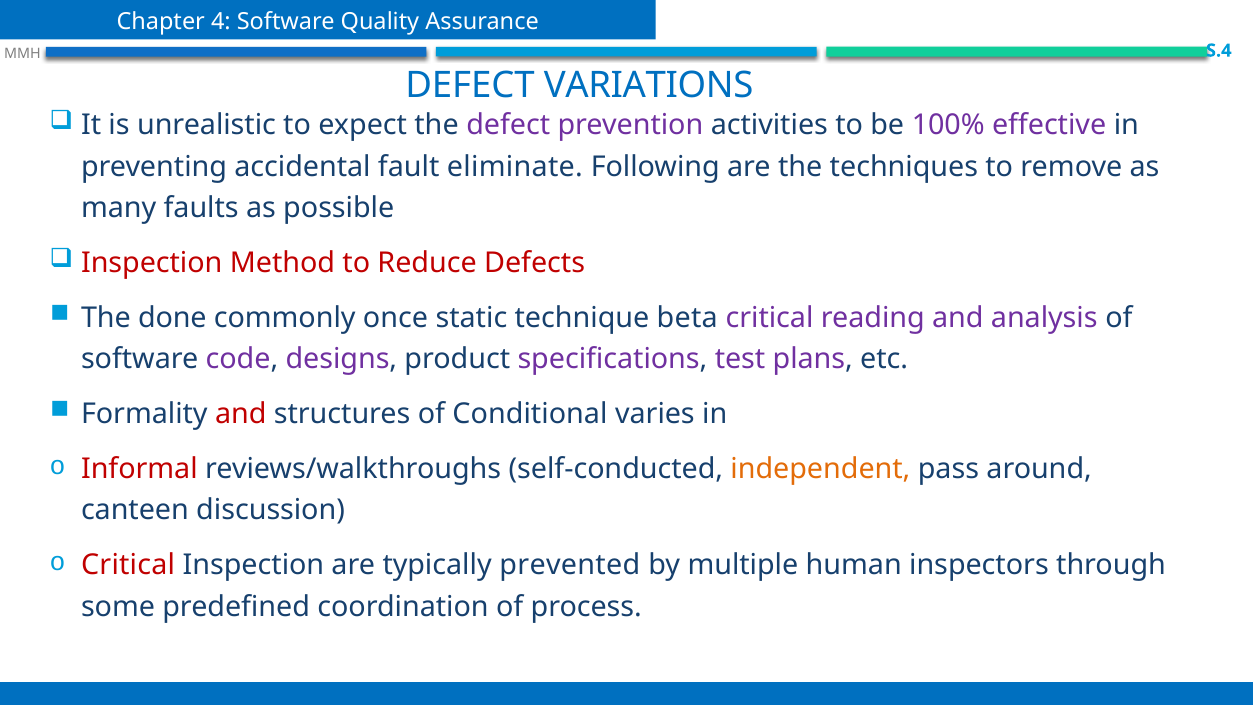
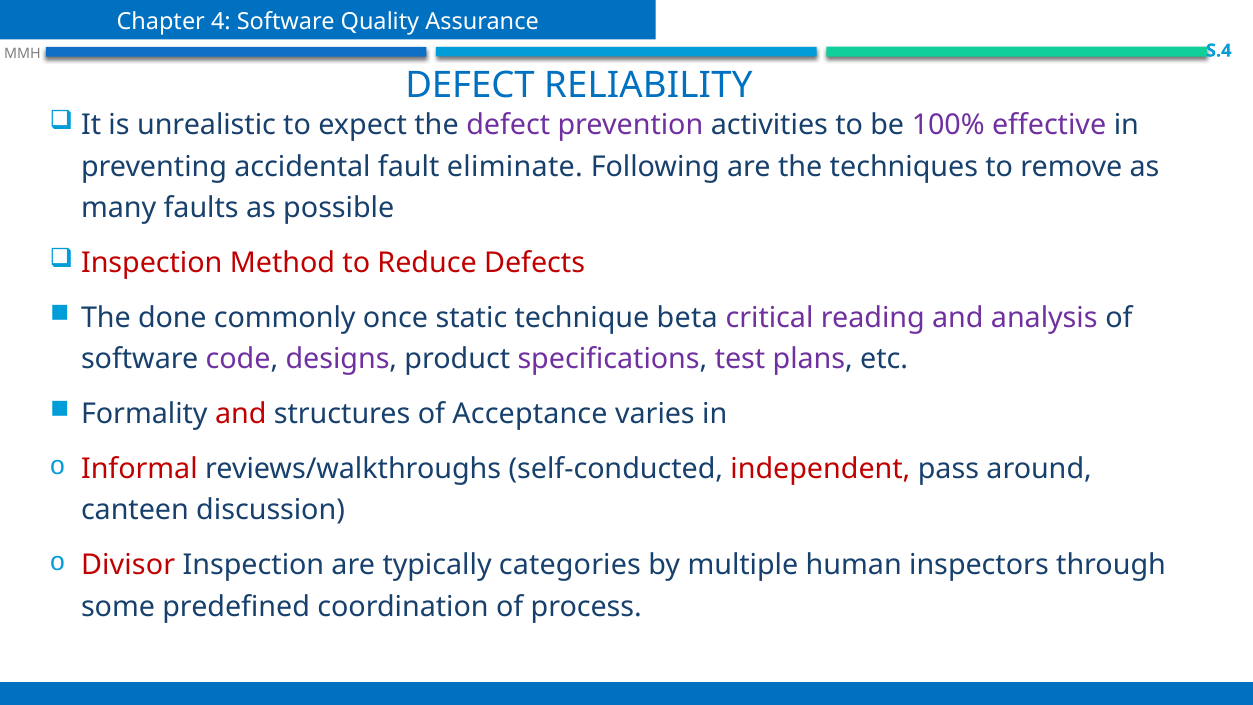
VARIATIONS: VARIATIONS -> RELIABILITY (648, 85)
Conditional: Conditional -> Acceptance (530, 414)
independent colour: orange -> red (820, 469)
Critical: Critical -> Divisor (128, 565)
prevented: prevented -> categories (570, 565)
